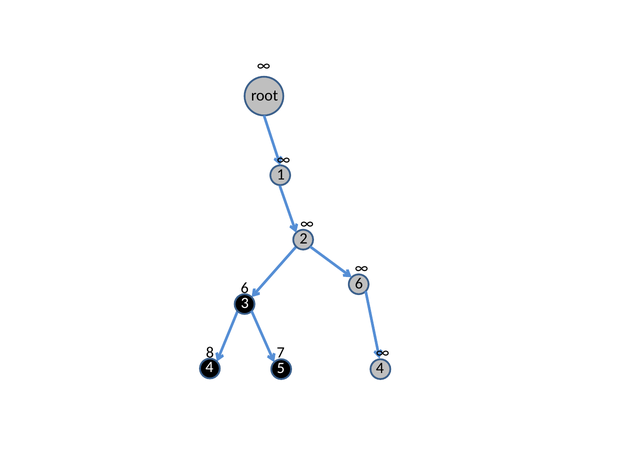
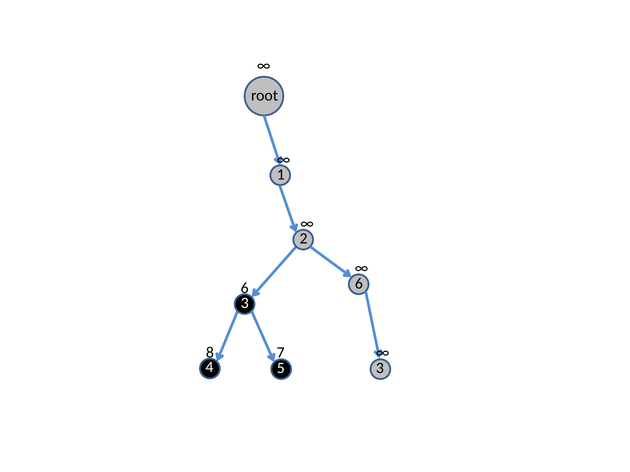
4 4: 4 -> 3 (380, 368)
